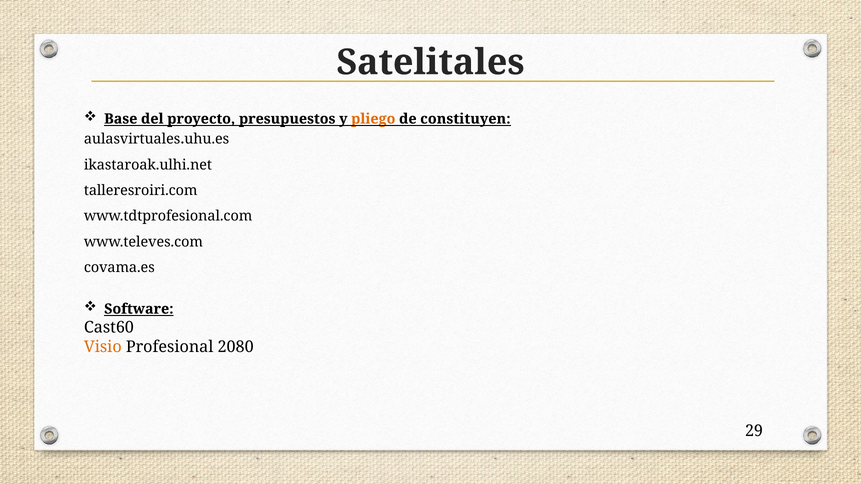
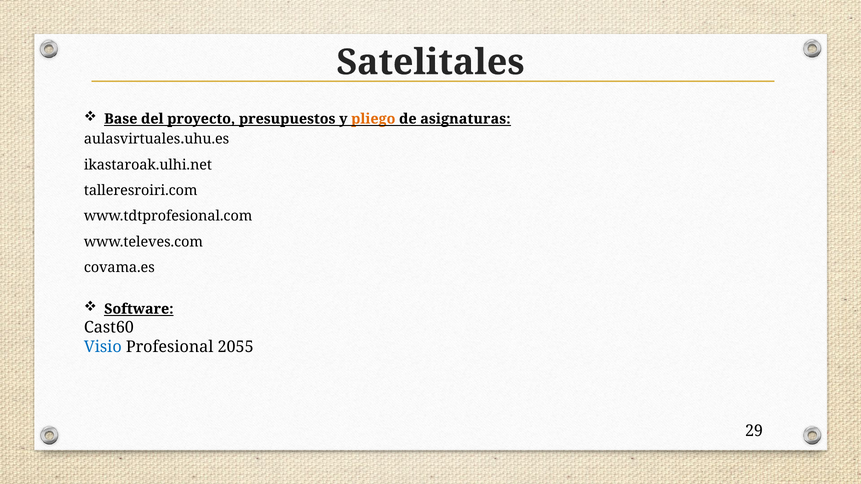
constituyen: constituyen -> asignaturas (465, 119)
Visio colour: orange -> blue (103, 347)
2080: 2080 -> 2055 (236, 347)
